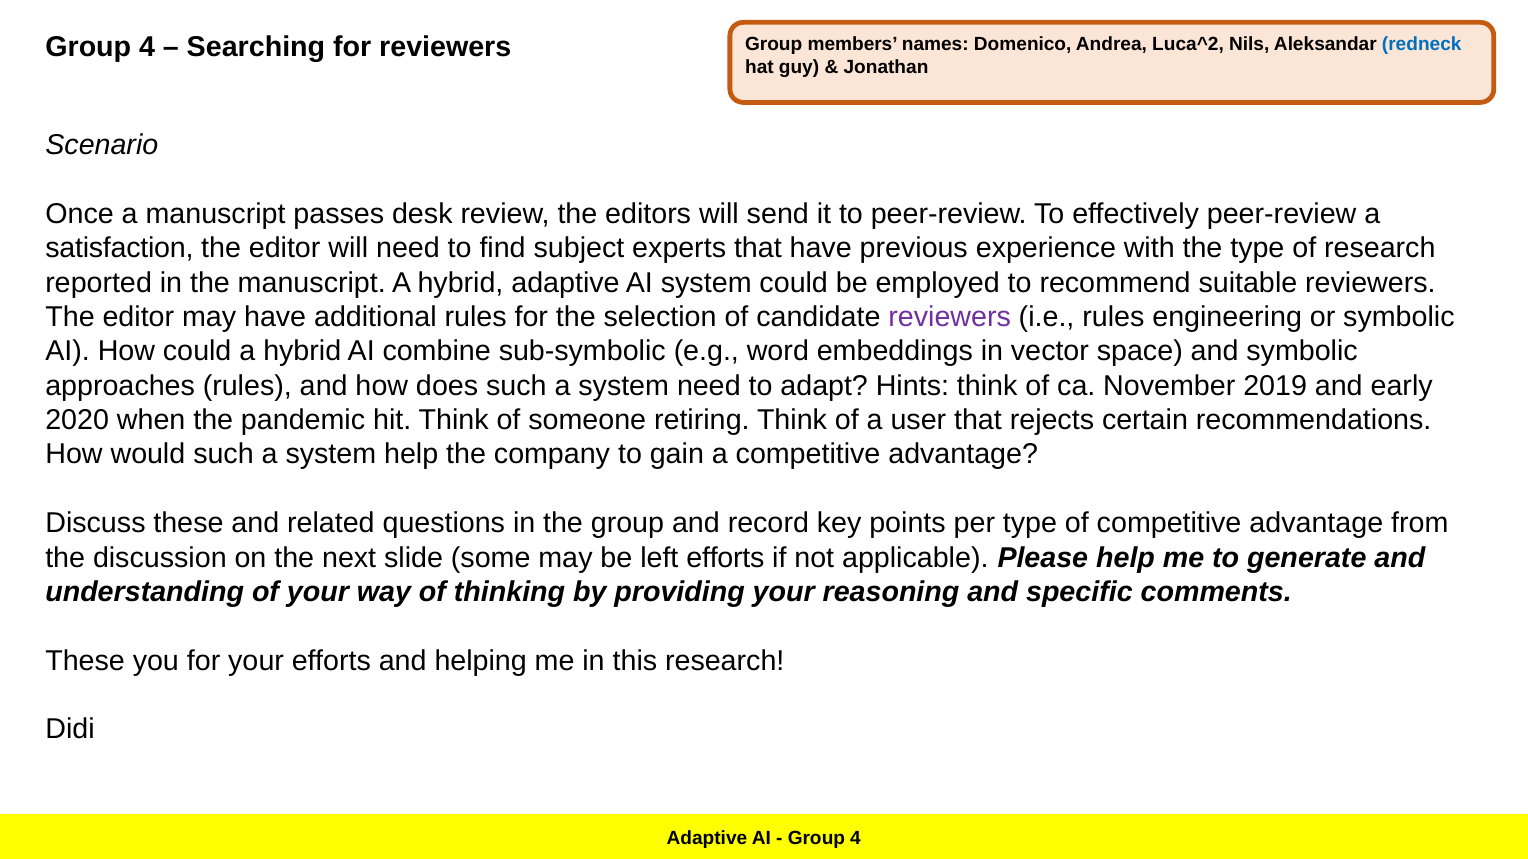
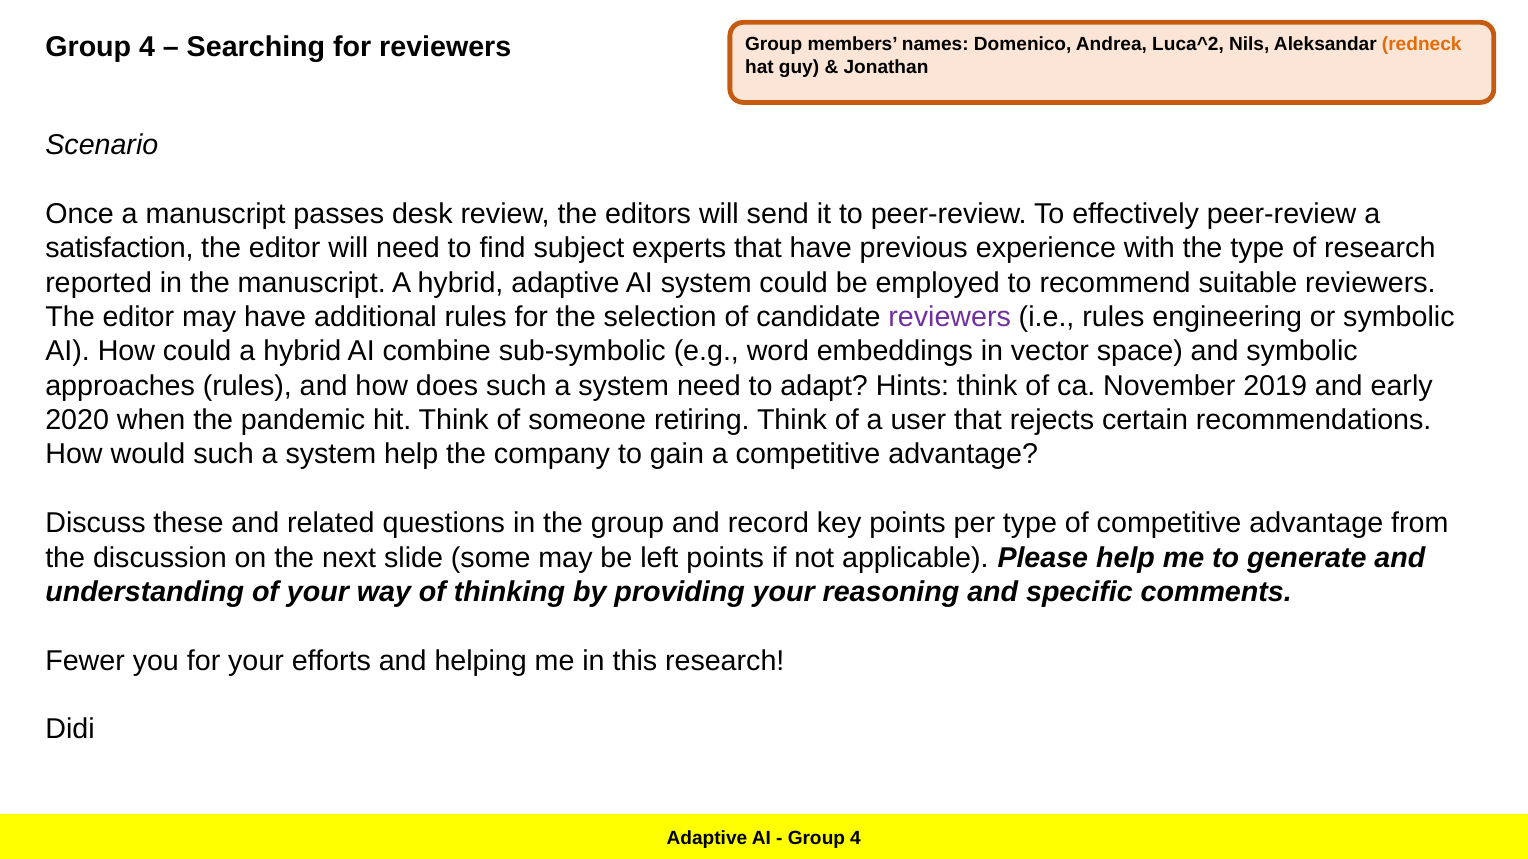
redneck colour: blue -> orange (1422, 45)
left efforts: efforts -> points (725, 558)
These: These -> Fewer (85, 661)
